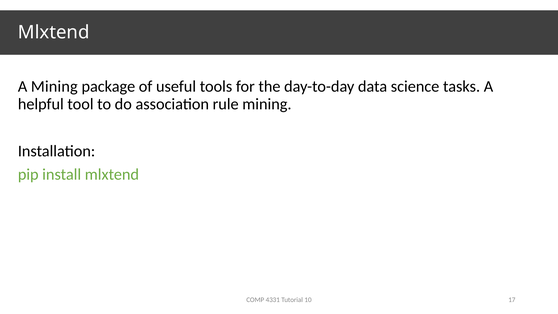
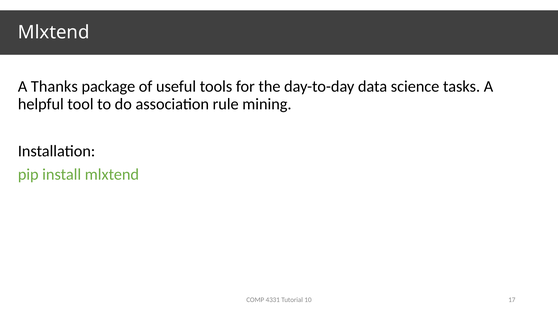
A Mining: Mining -> Thanks (54, 87)
